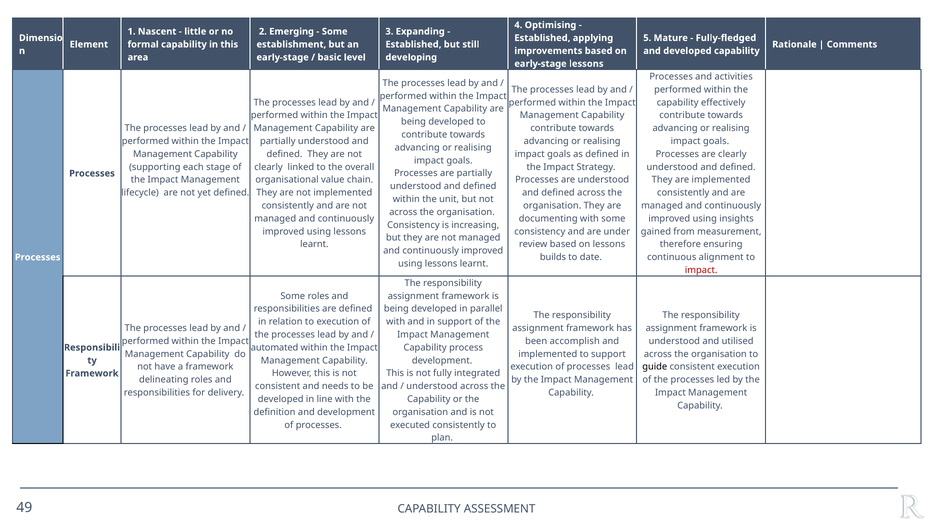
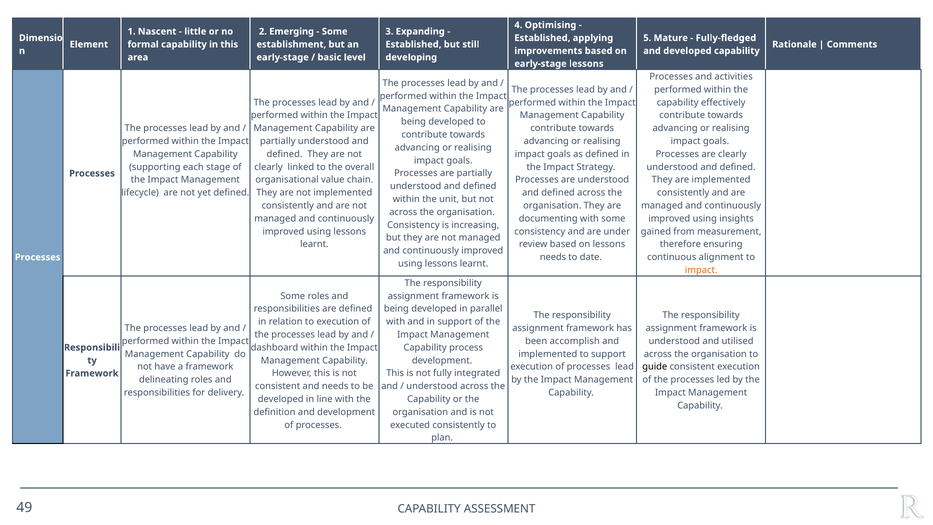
builds: builds -> needs (553, 257)
impact colour: red -> orange (701, 270)
automated: automated -> dashboard (274, 347)
